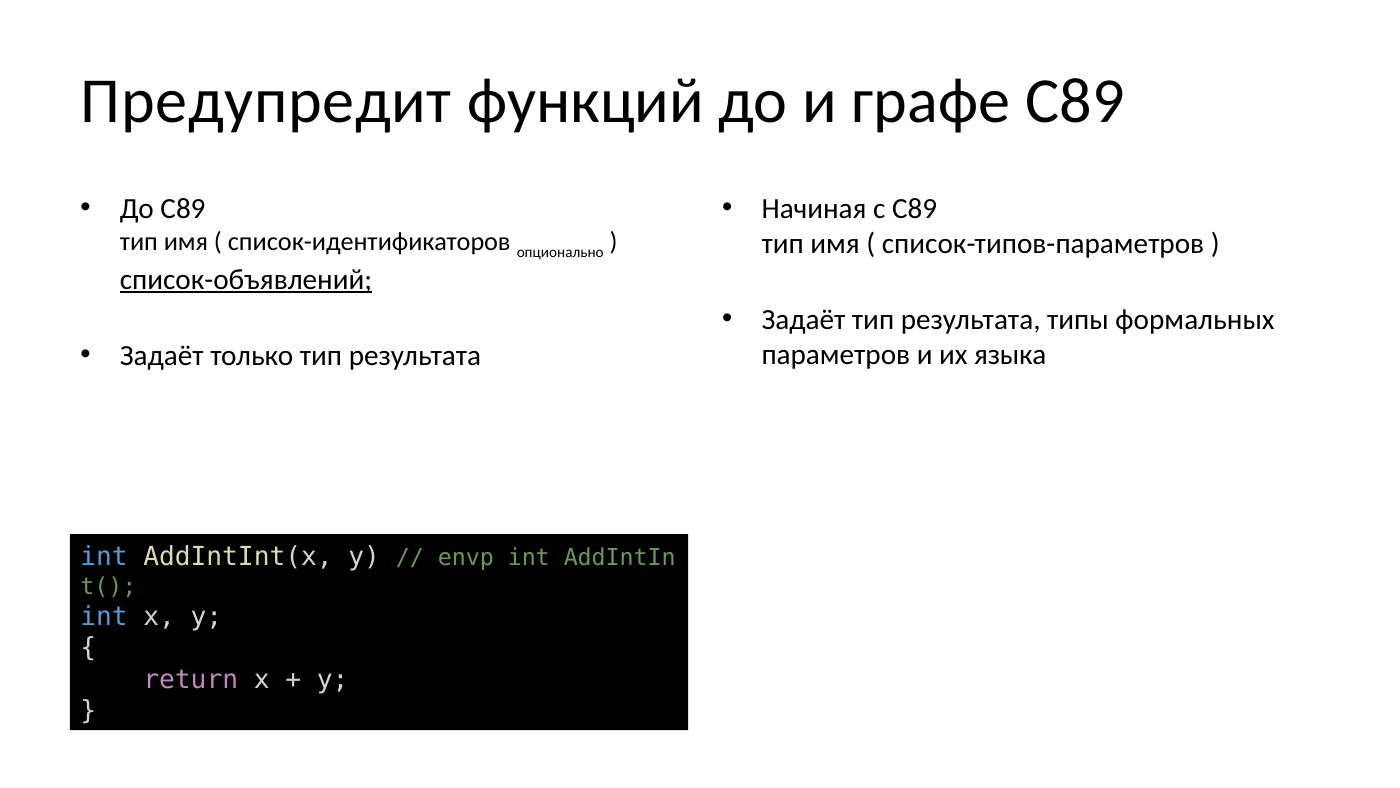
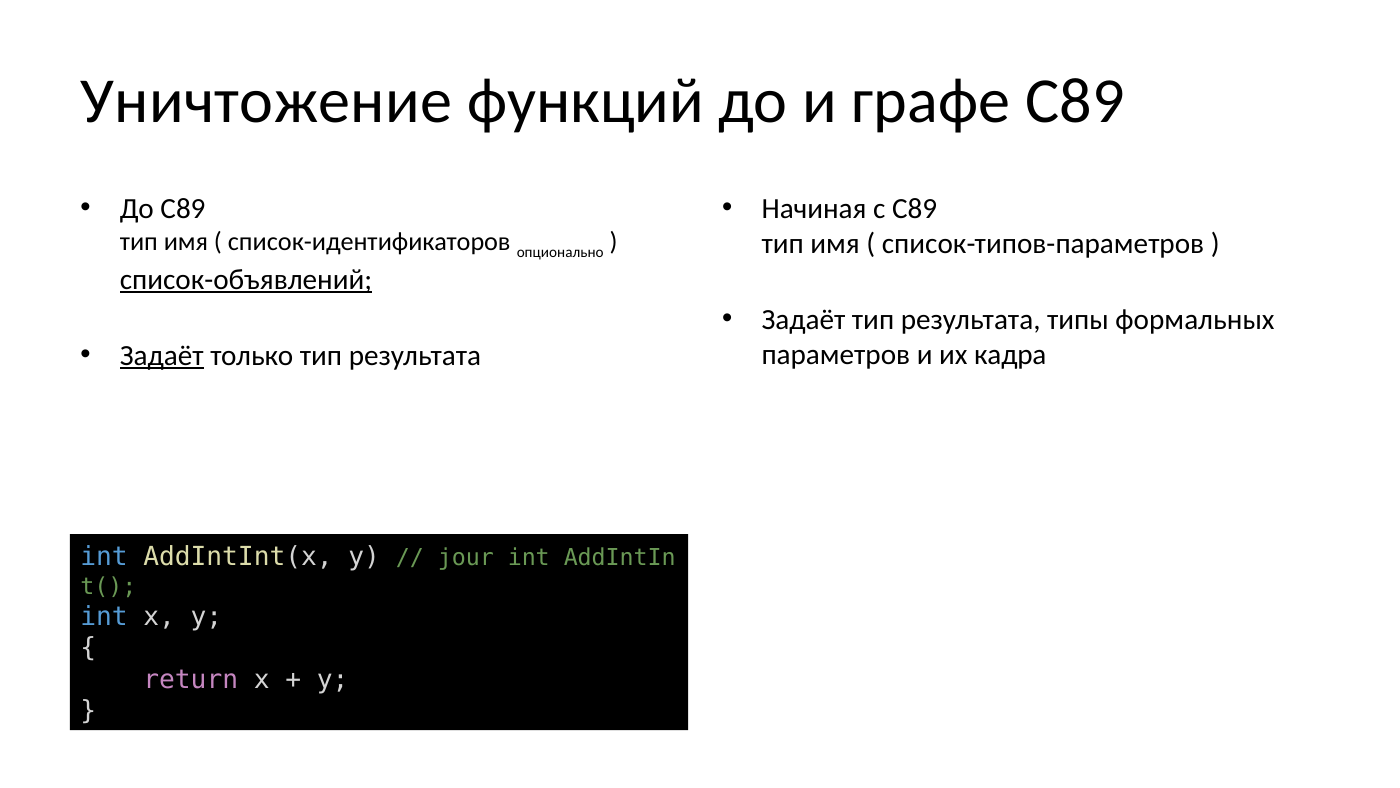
Предупредит: Предупредит -> Уничтожение (266, 102)
Задаёт underline: none -> present (162, 355)
языка: языка -> кадра (1010, 355)
envp: envp -> jour (466, 558)
